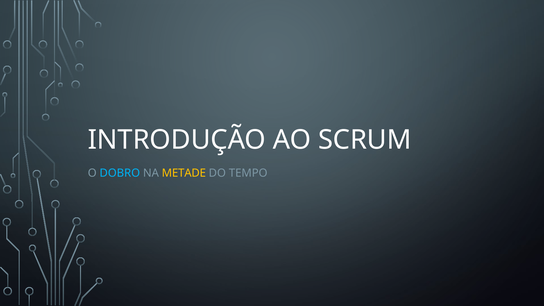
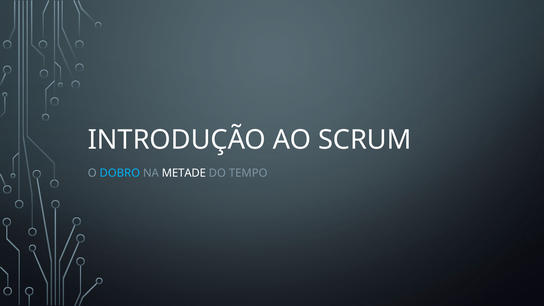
METADE colour: yellow -> white (184, 173)
